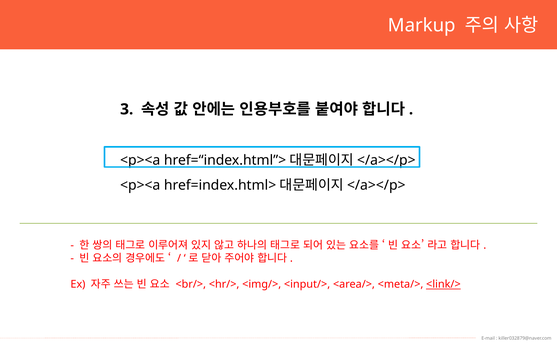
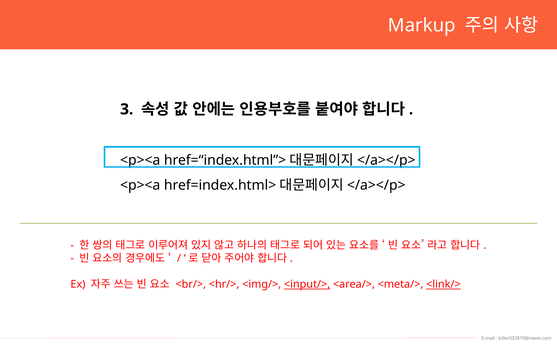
<input/> underline: none -> present (307, 285)
